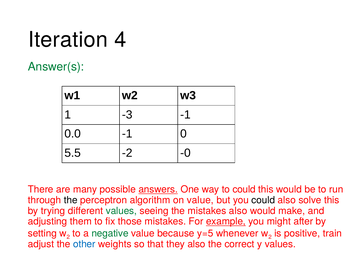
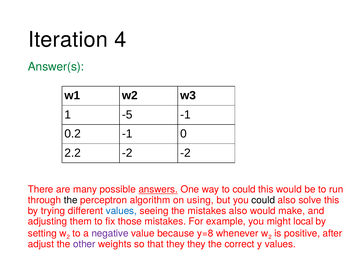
-3: -3 -> -5 (127, 114)
0.0: 0.0 -> 0.2 (73, 134)
5.5: 5.5 -> 2.2 (73, 153)
-2 -0: -0 -> -2 (185, 153)
on value: value -> using (200, 200)
values colour: green -> blue (121, 210)
example underline: present -> none (226, 221)
after: after -> local (303, 221)
negative colour: green -> purple (110, 233)
y=5: y=5 -> y=8 (205, 233)
train: train -> after (332, 233)
other colour: blue -> purple (84, 244)
they also: also -> they (197, 244)
